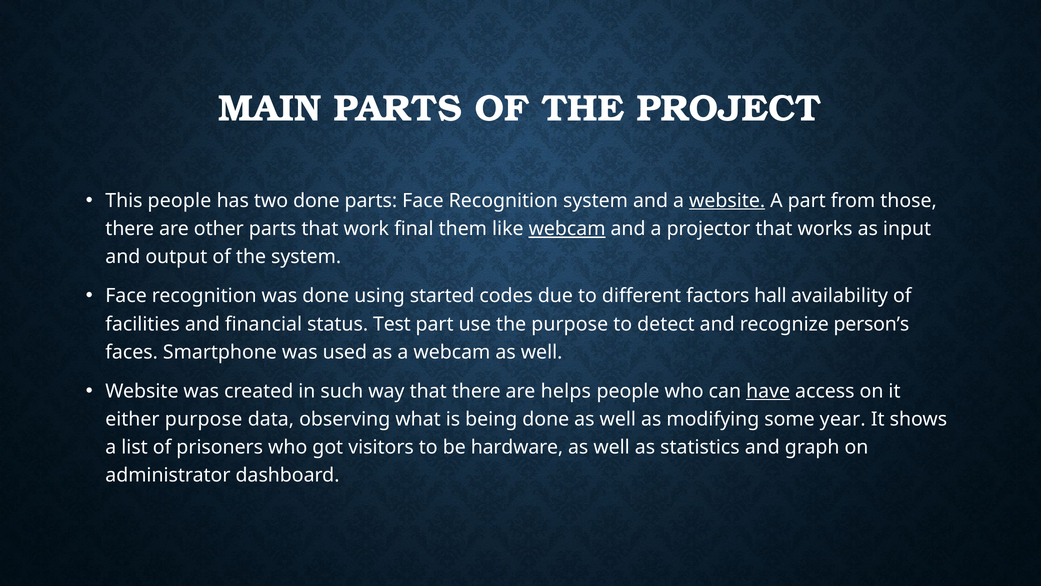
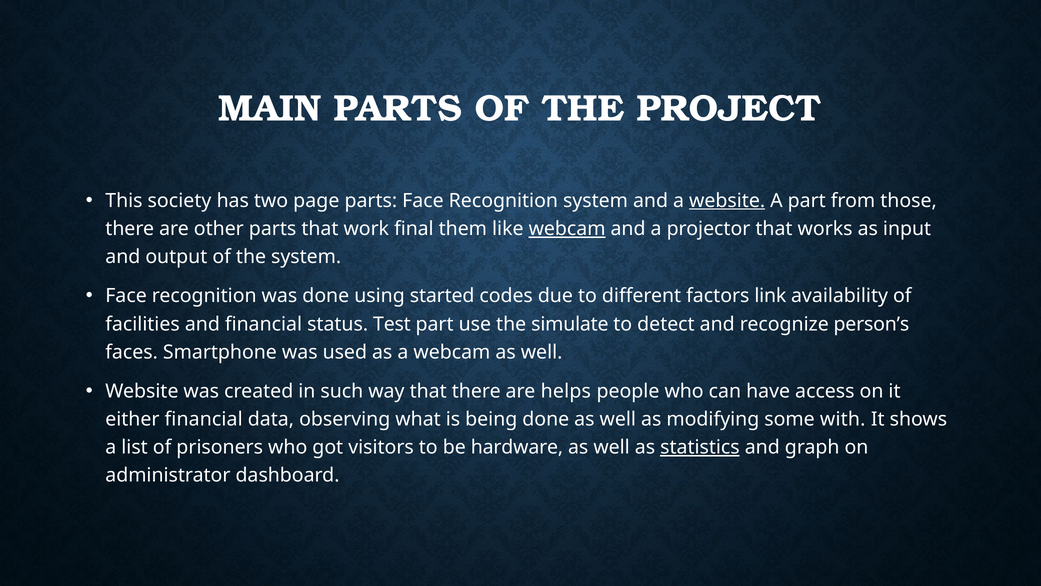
This people: people -> society (180, 201)
two done: done -> page (316, 201)
hall: hall -> link (770, 296)
the purpose: purpose -> simulate (570, 324)
have underline: present -> none (768, 391)
either purpose: purpose -> financial (204, 419)
year: year -> with (843, 419)
statistics underline: none -> present (700, 447)
